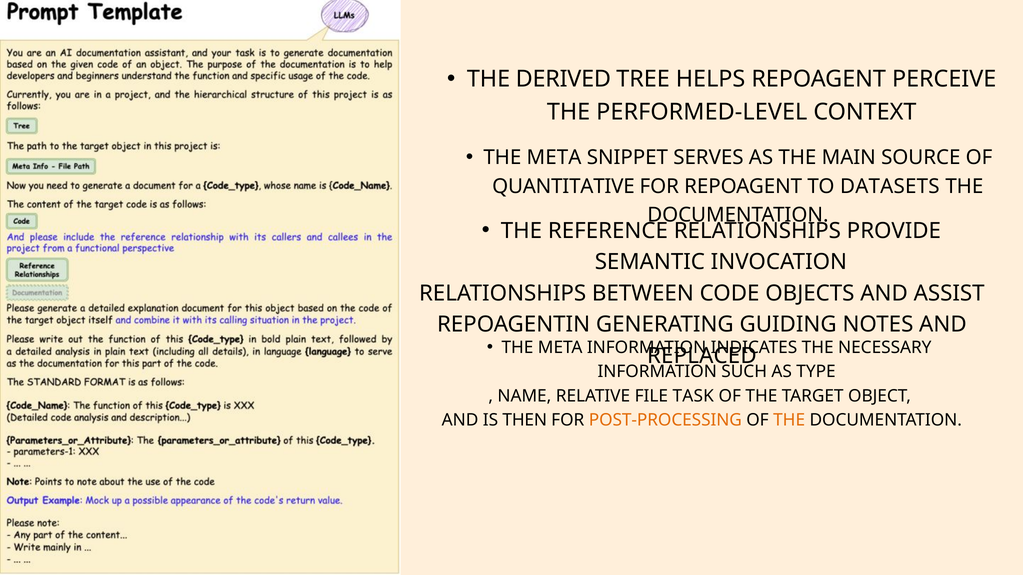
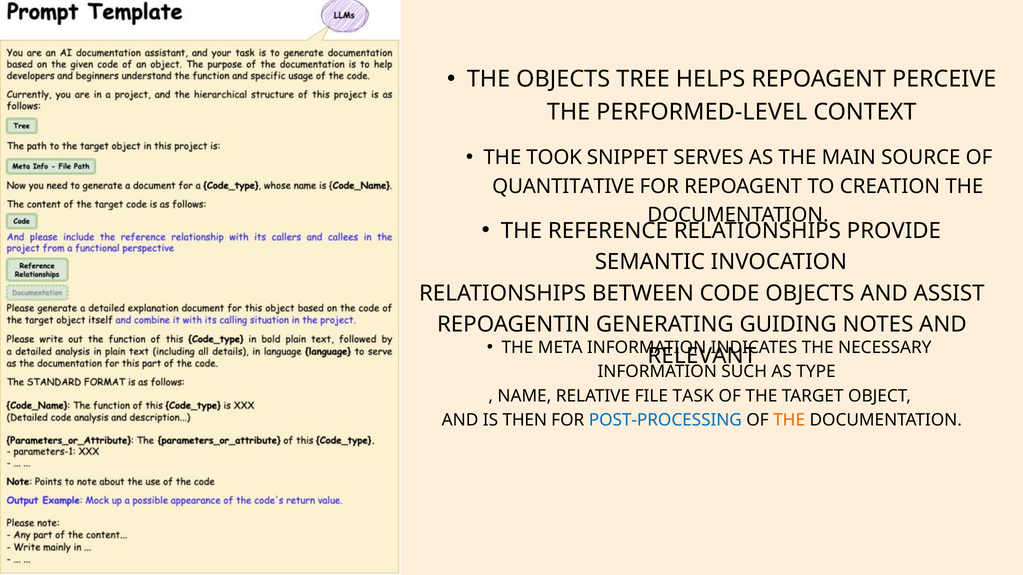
THE DERIVED: DERIVED -> OBJECTS (563, 79)
META: META -> TOOK (554, 158)
DATASETS: DATASETS -> CREATION (890, 186)
REPLACED: REPLACED -> RELEVANT (702, 356)
POST-PROCESSING colour: orange -> blue (665, 420)
